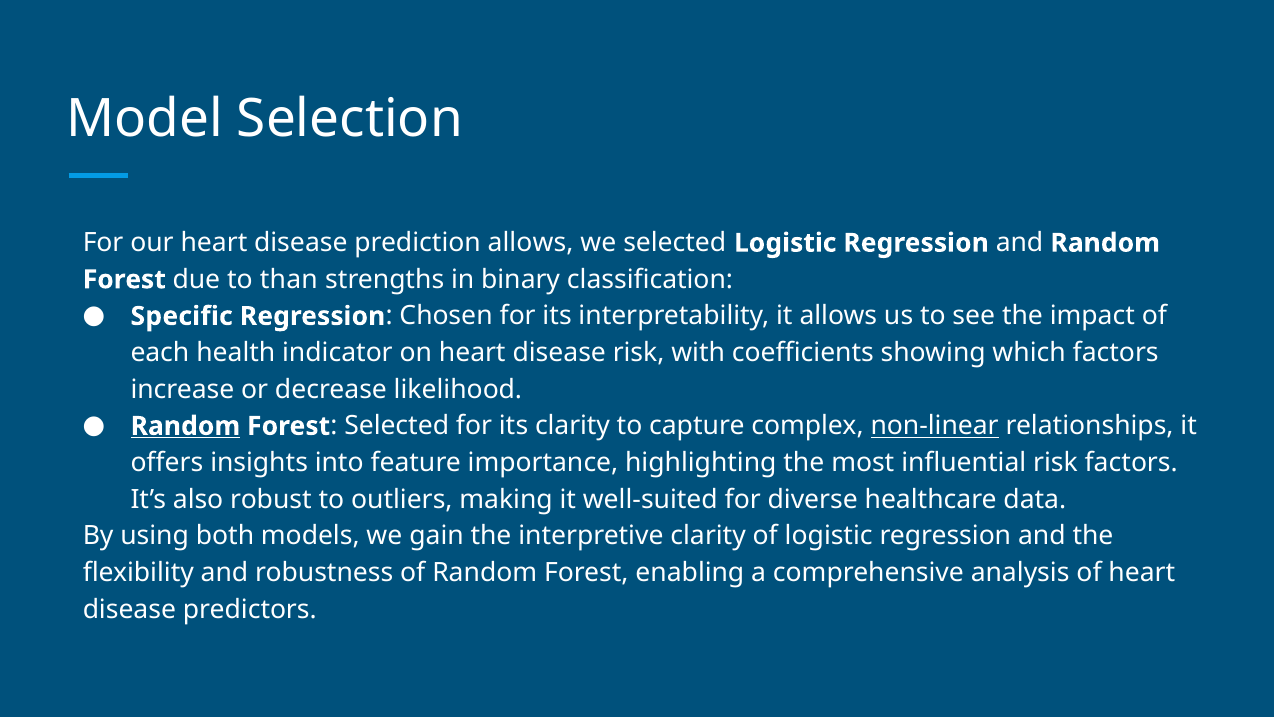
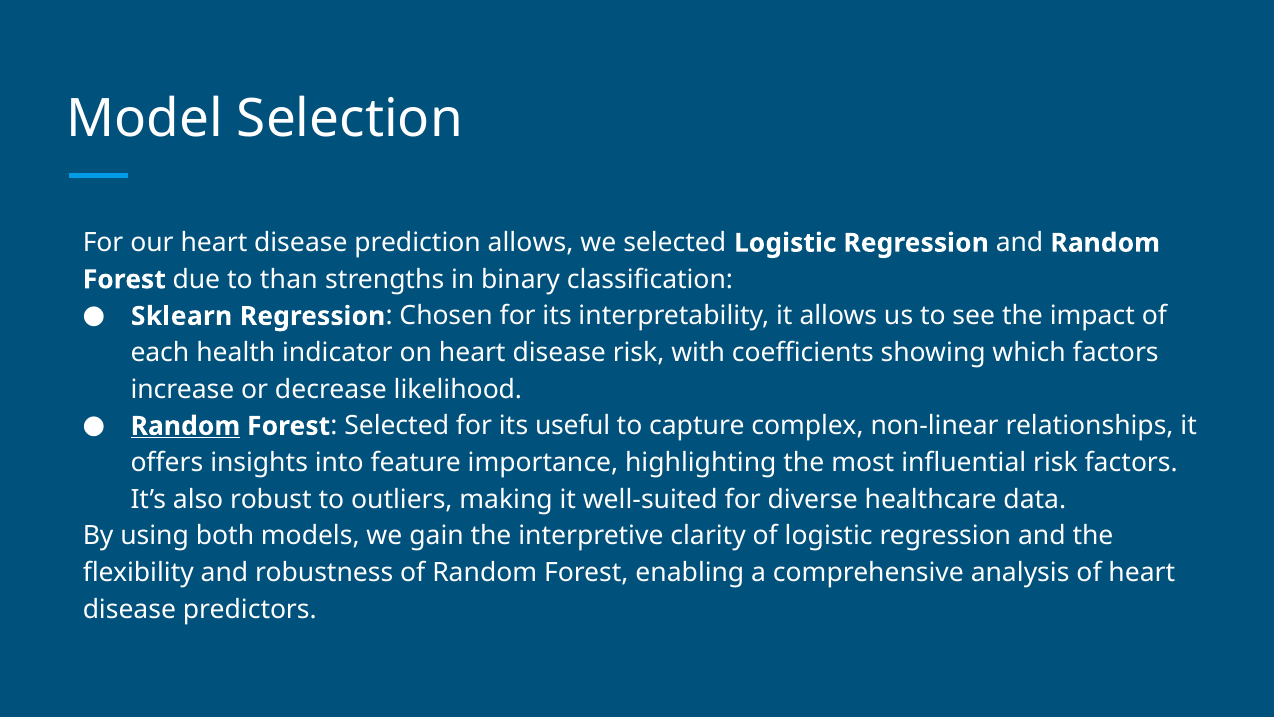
Specific: Specific -> Sklearn (182, 316)
its clarity: clarity -> useful (573, 426)
non-linear underline: present -> none (935, 426)
